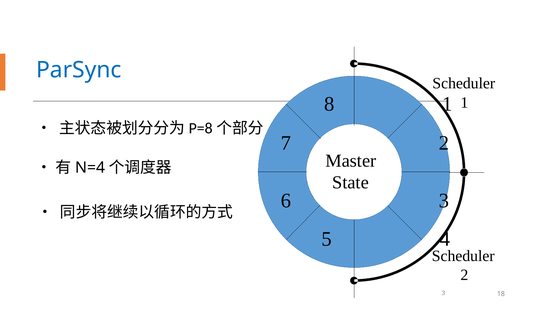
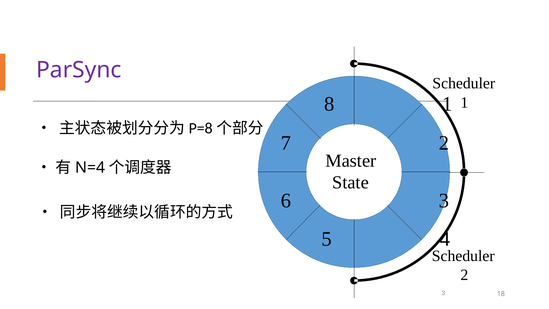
ParSync colour: blue -> purple (79, 70)
